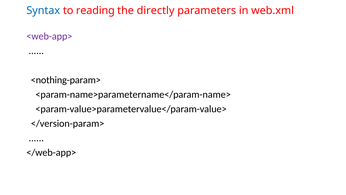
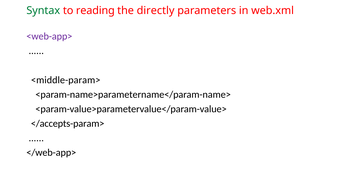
Syntax colour: blue -> green (43, 11)
<nothing-param>: <nothing-param> -> <middle-param> (66, 80)
</version-param>: </version-param> -> </accepts-param> (68, 123)
